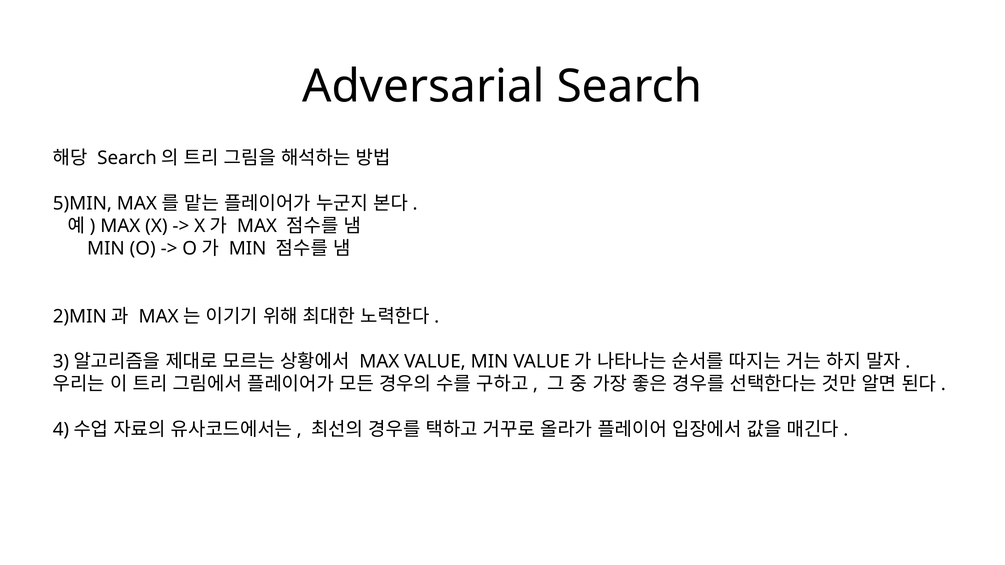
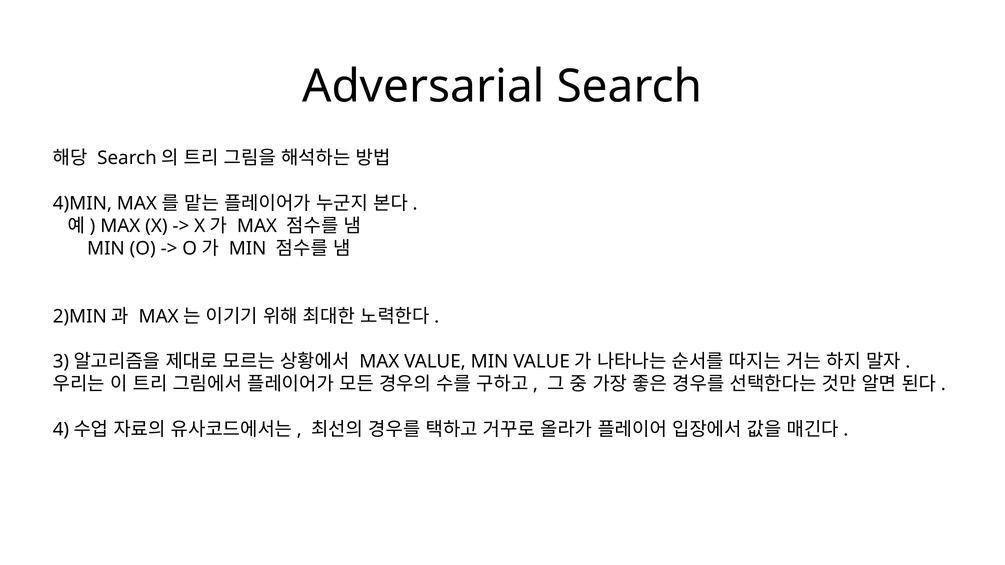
5)MIN: 5)MIN -> 4)MIN (82, 204)
